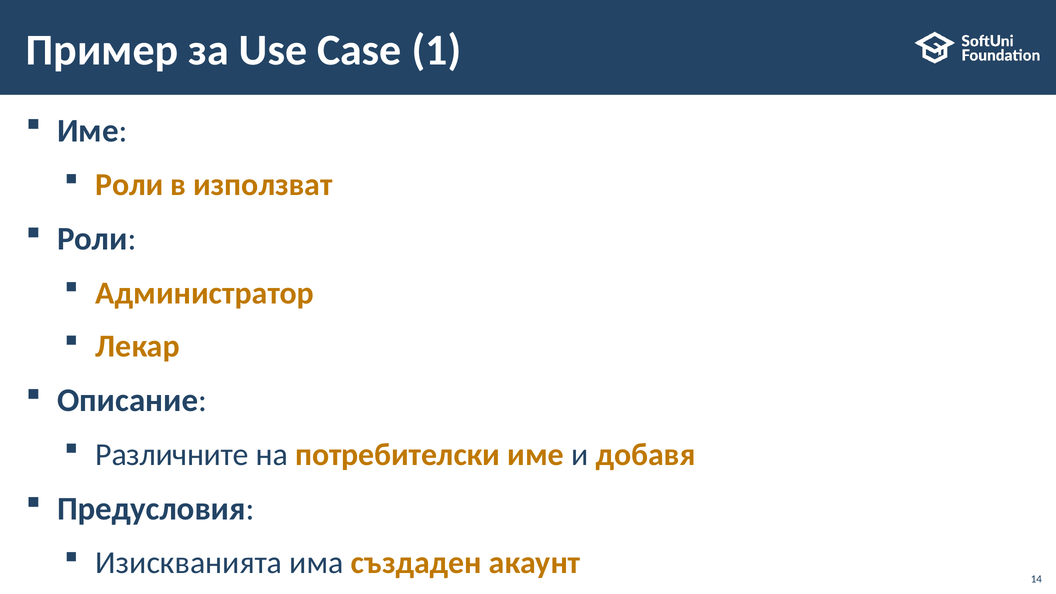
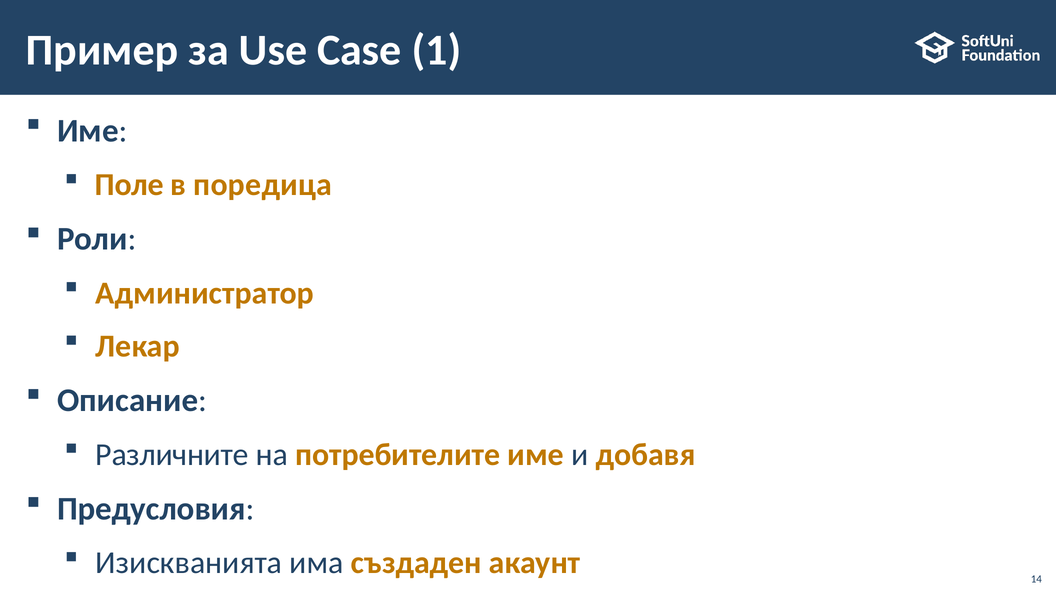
Роли: Роли -> Поле (129, 185)
използват: използват -> поредица (263, 185)
потребителски: потребителски -> потребителите (398, 455)
